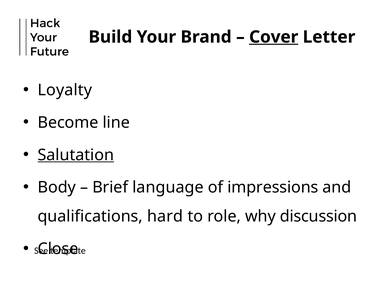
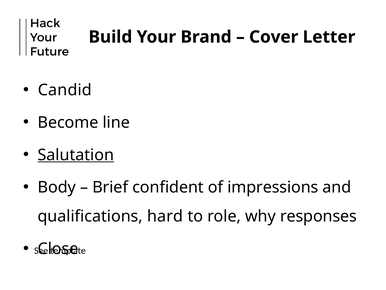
Cover underline: present -> none (274, 37)
Loyalty: Loyalty -> Candid (65, 90)
language: language -> confident (168, 187)
discussion: discussion -> responses (318, 216)
